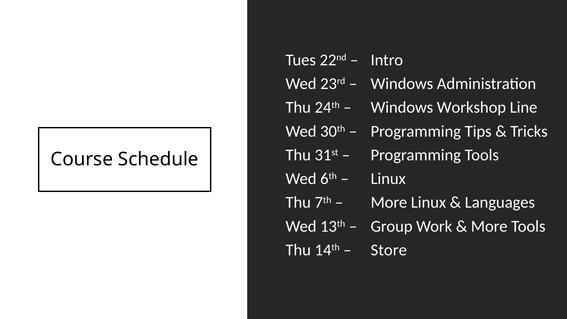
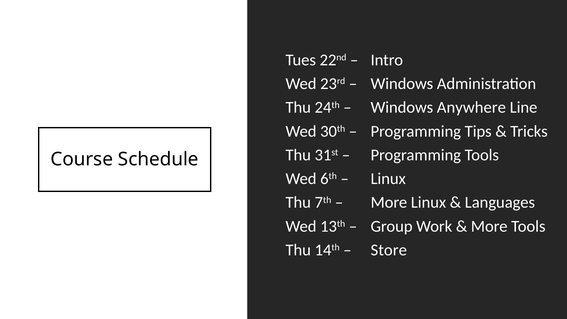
Workshop: Workshop -> Anywhere (471, 107)
